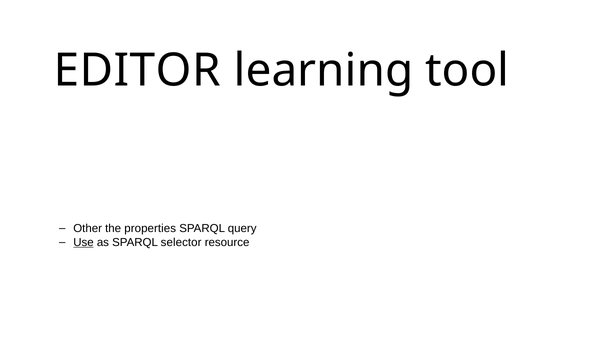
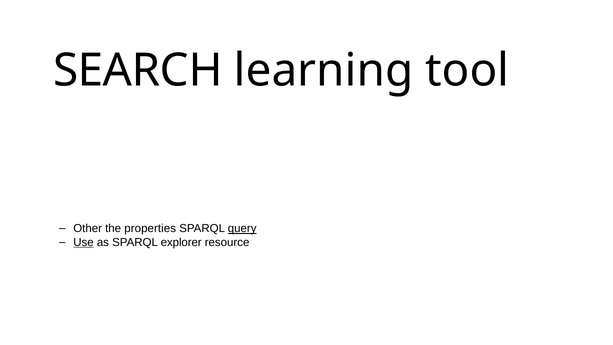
EDITOR: EDITOR -> SEARCH (138, 70)
query underline: none -> present (242, 229)
selector: selector -> explorer (181, 242)
